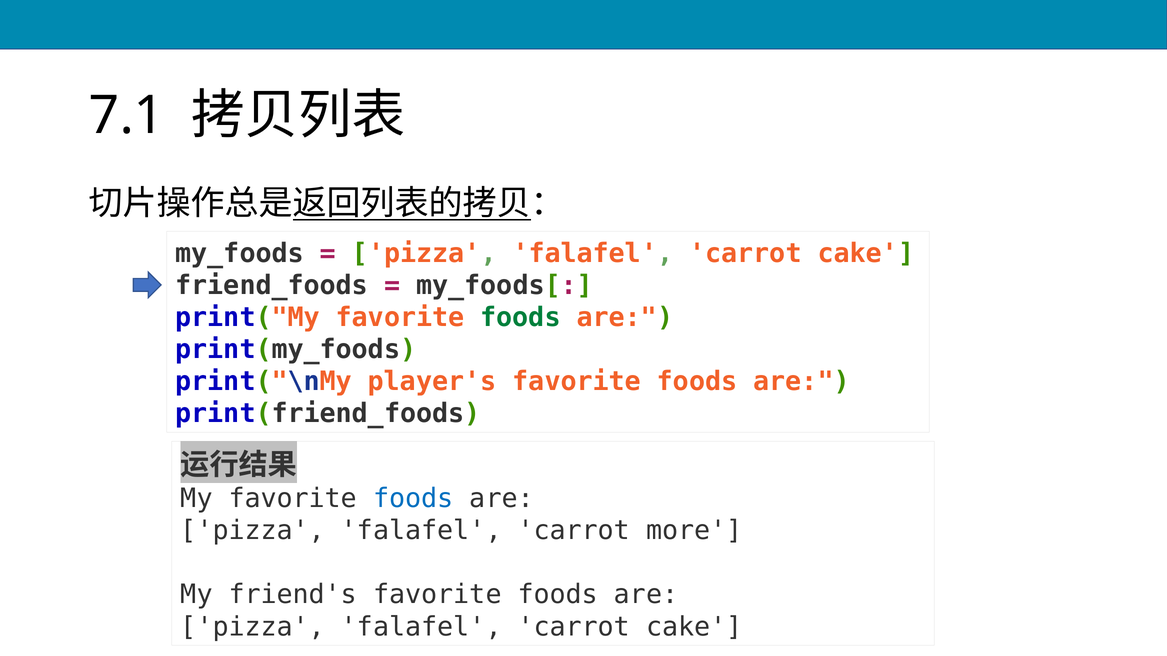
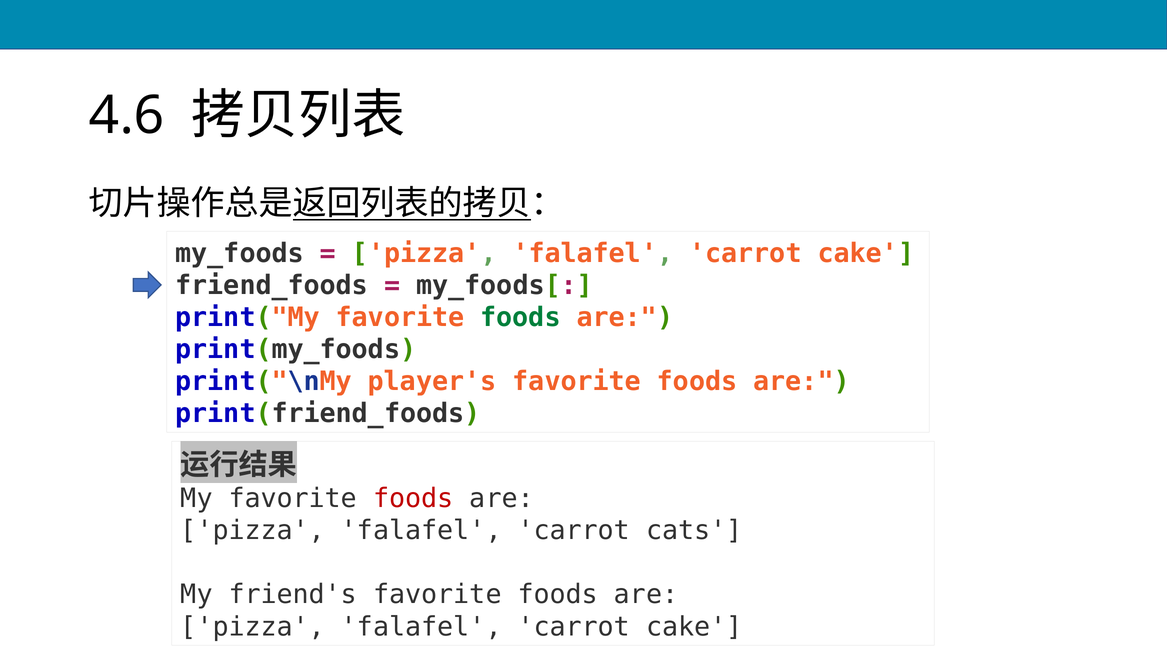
7.1: 7.1 -> 4.6 (127, 116)
foods colour: blue -> red (413, 499)
more: more -> cats (694, 531)
